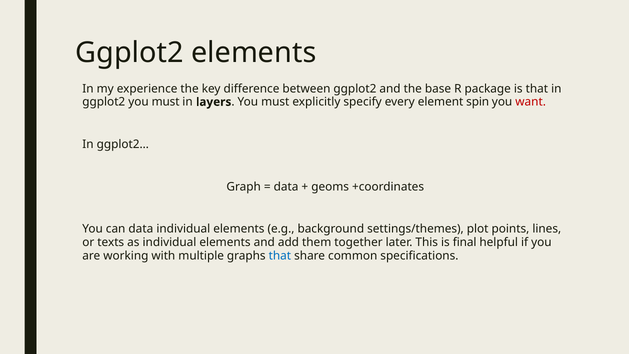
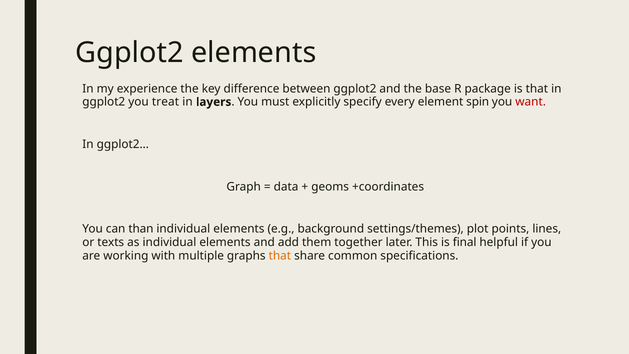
ggplot2 you must: must -> treat (165, 102)
can data: data -> than (141, 229)
that colour: blue -> orange (280, 256)
